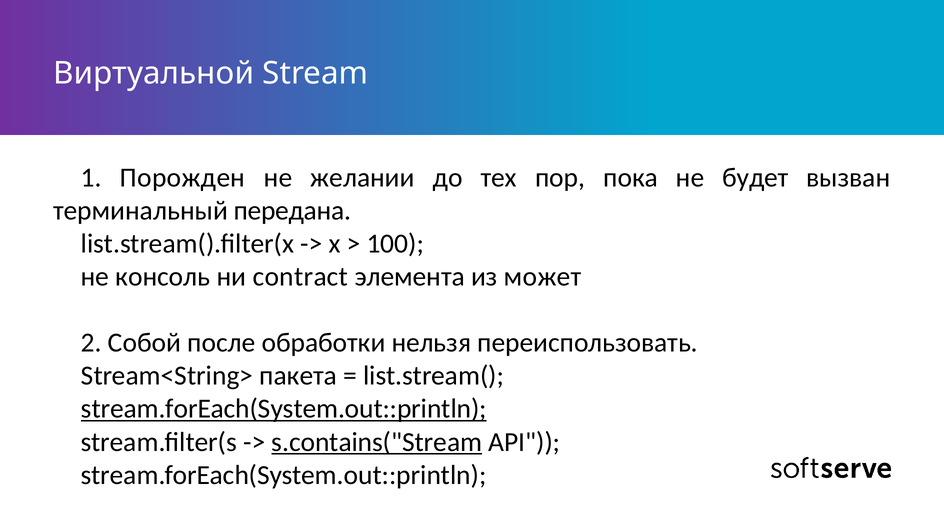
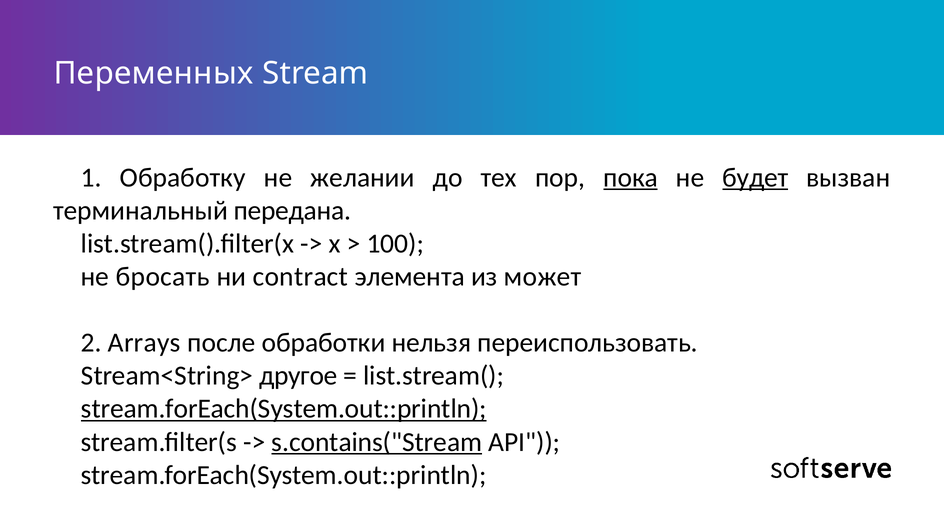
Виртуальной: Виртуальной -> Переменных (153, 73)
Порожден: Порожден -> Обработку (183, 177)
пока underline: none -> present (631, 177)
будет underline: none -> present (755, 177)
консоль: консоль -> бросать (163, 277)
Собой: Собой -> Arrays (144, 343)
пакета: пакета -> другое (298, 376)
